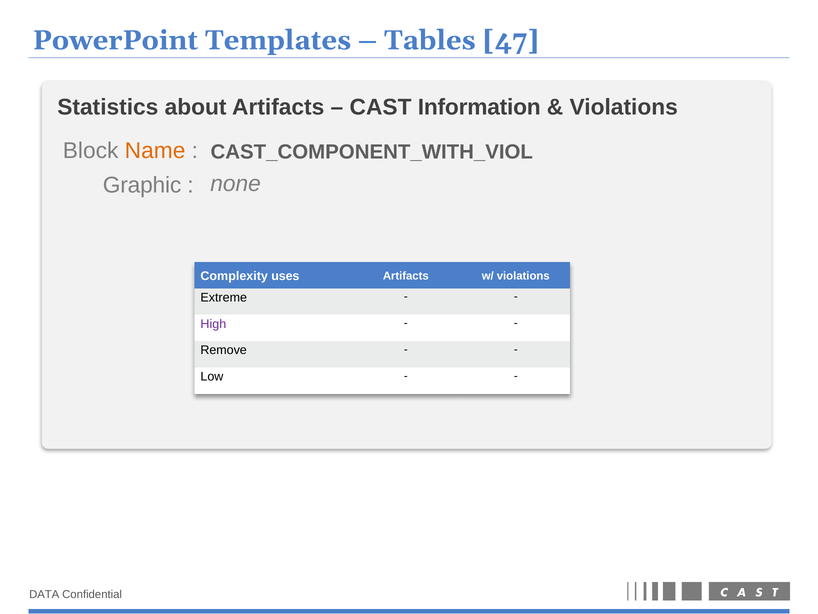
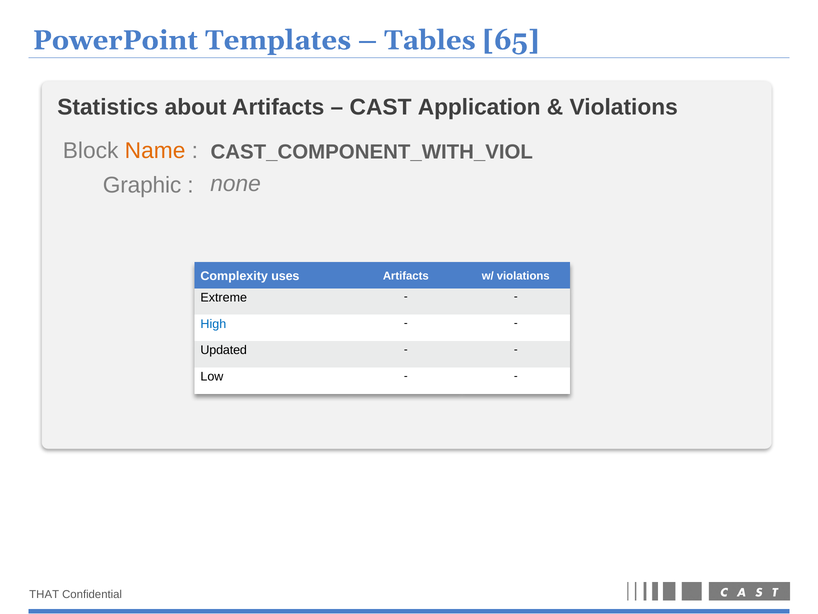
47: 47 -> 65 (511, 40)
Information: Information -> Application (479, 107)
High colour: purple -> blue (213, 324)
Remove: Remove -> Updated (224, 350)
DATA: DATA -> THAT (44, 594)
